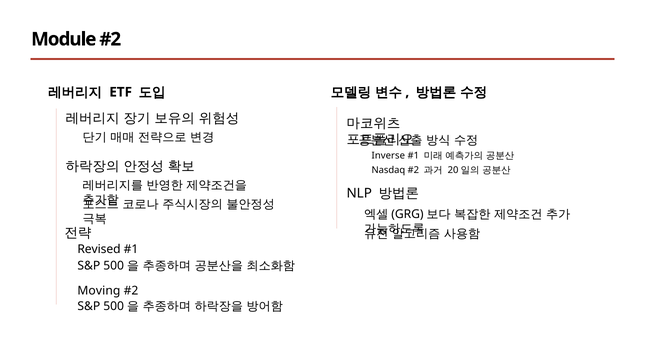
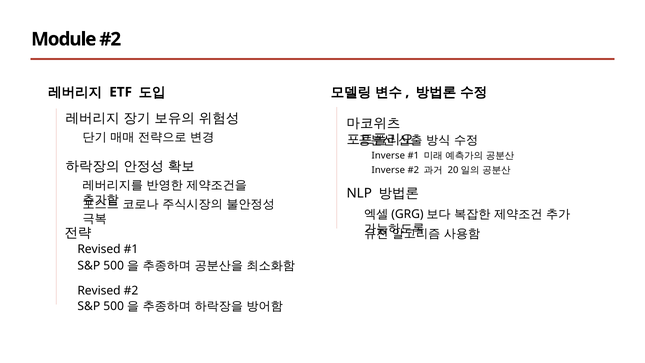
Nasdaq: Nasdaq -> Inverse (388, 170)
Moving: Moving -> Revised (99, 291)
